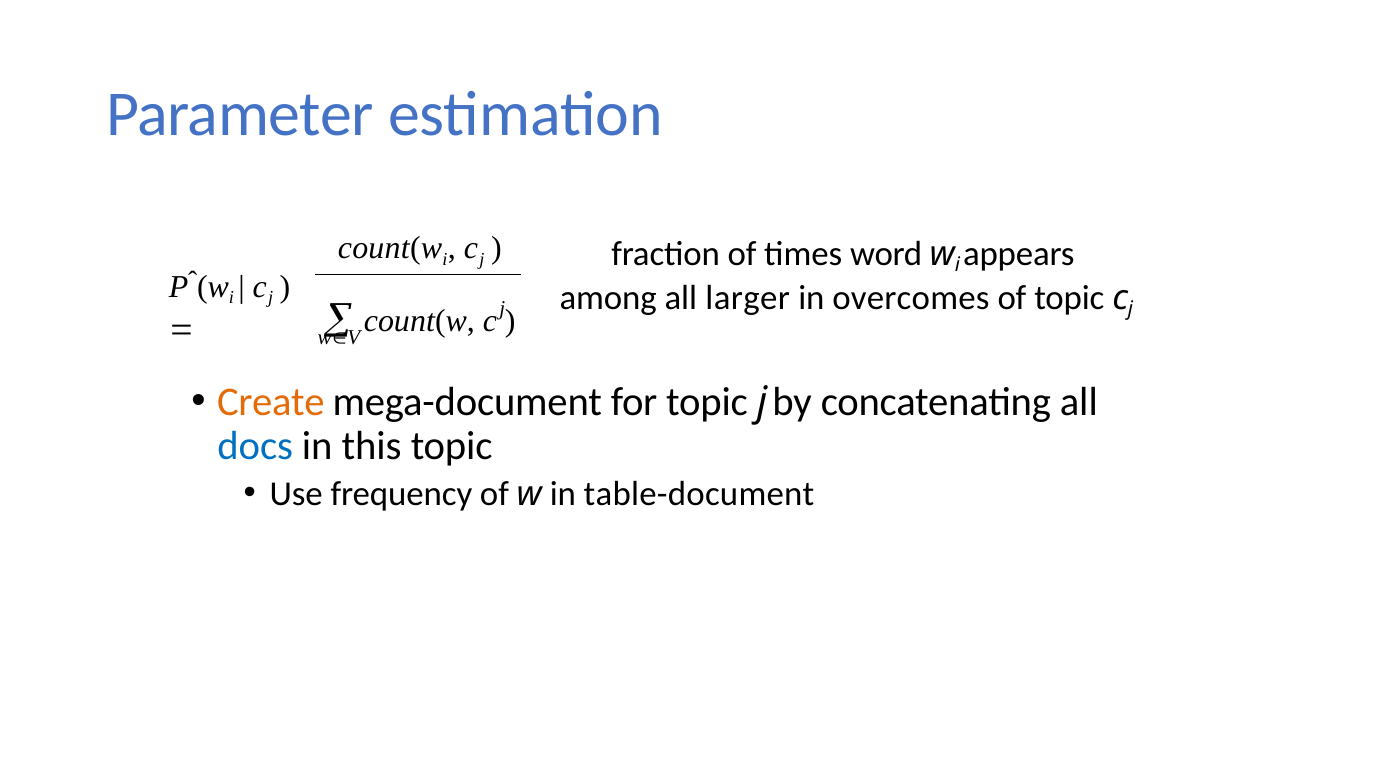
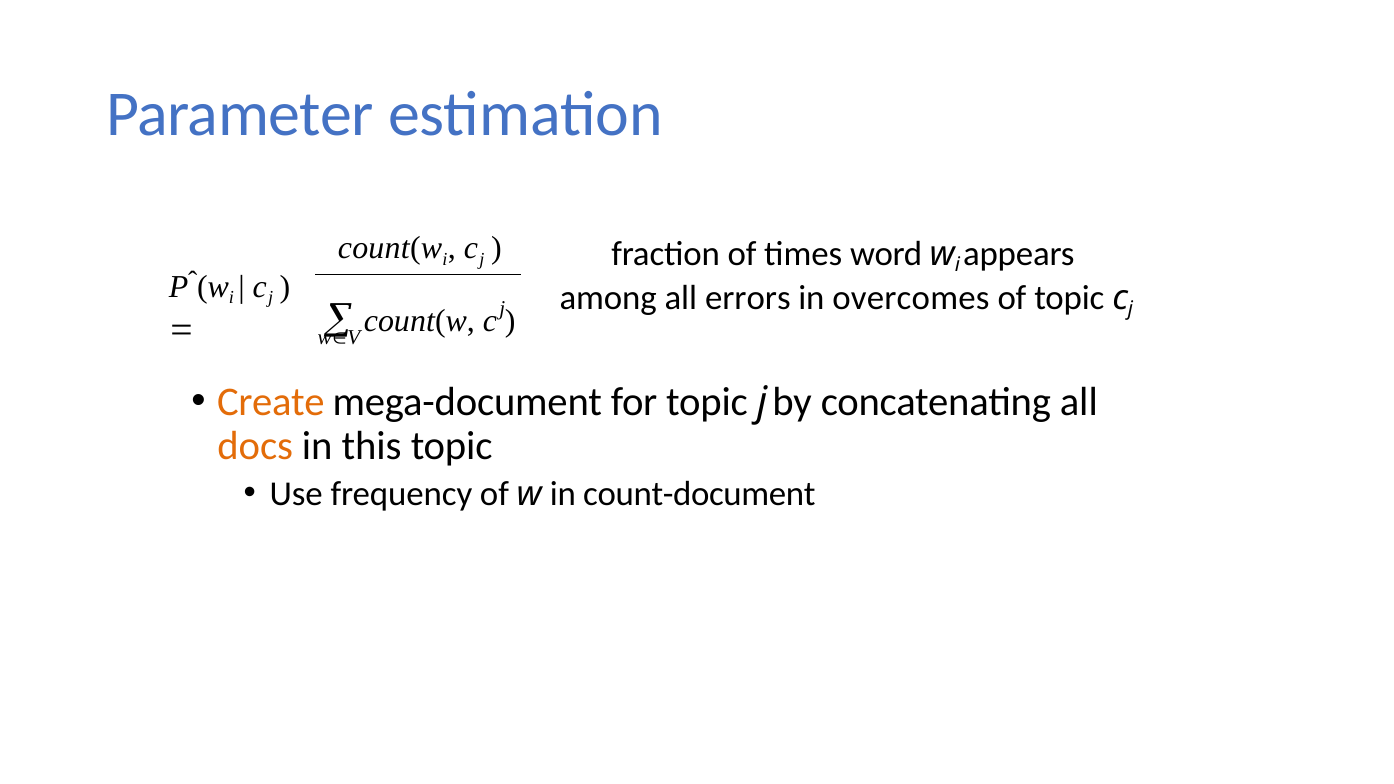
larger: larger -> errors (748, 298)
docs colour: blue -> orange (255, 446)
table-document: table-document -> count-document (699, 494)
